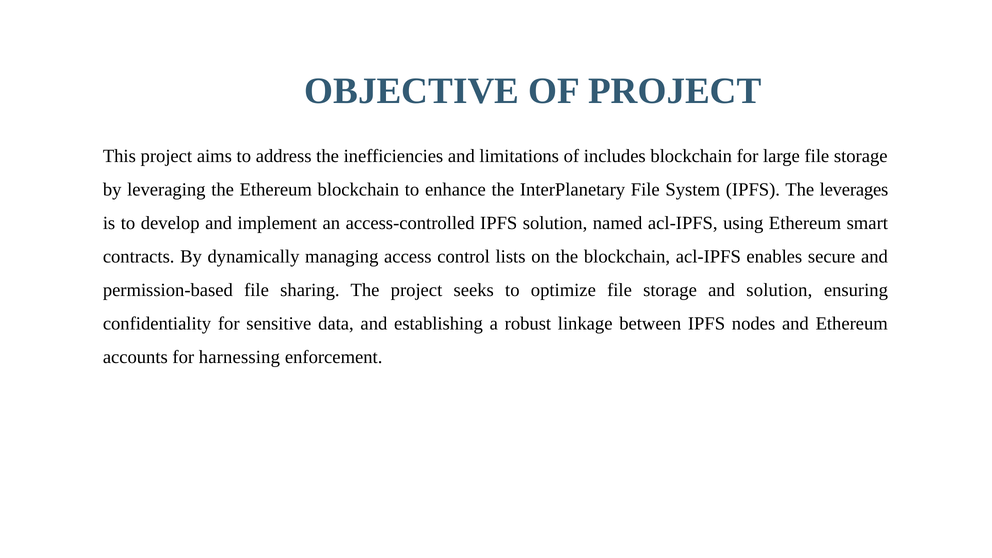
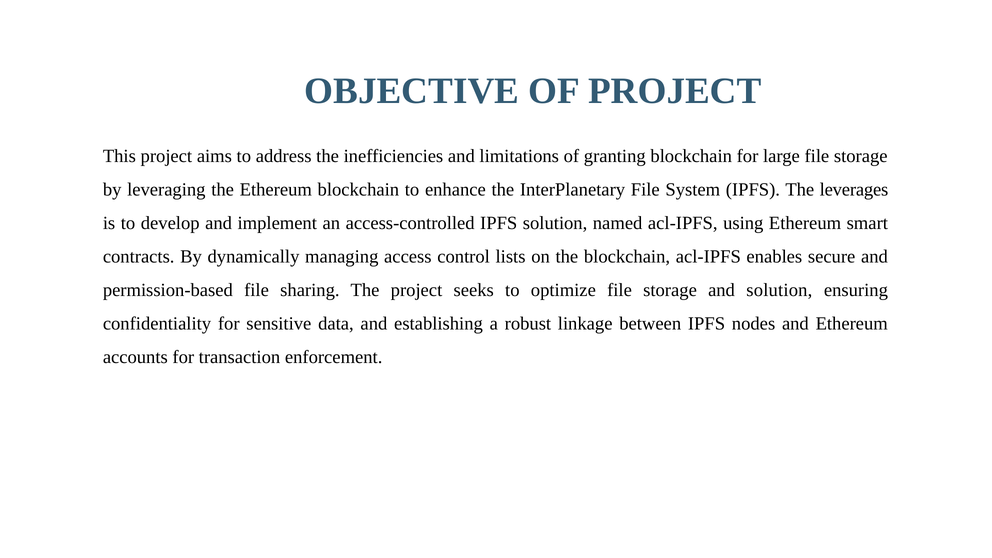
includes: includes -> granting (615, 156)
harnessing: harnessing -> transaction (239, 357)
